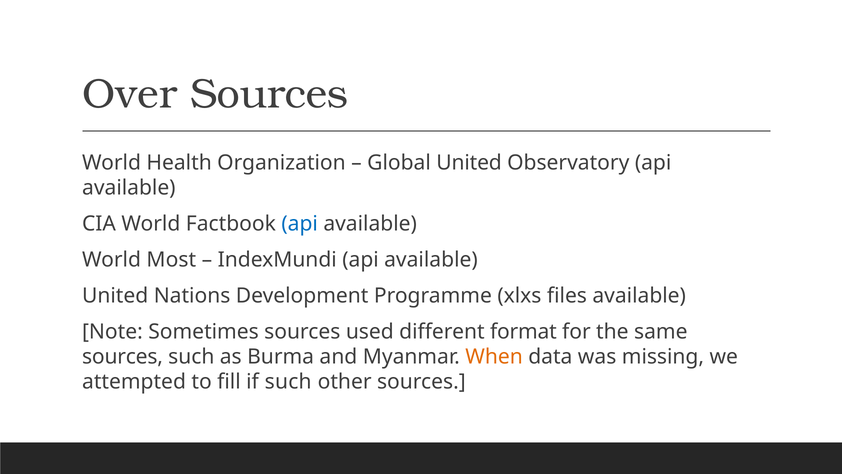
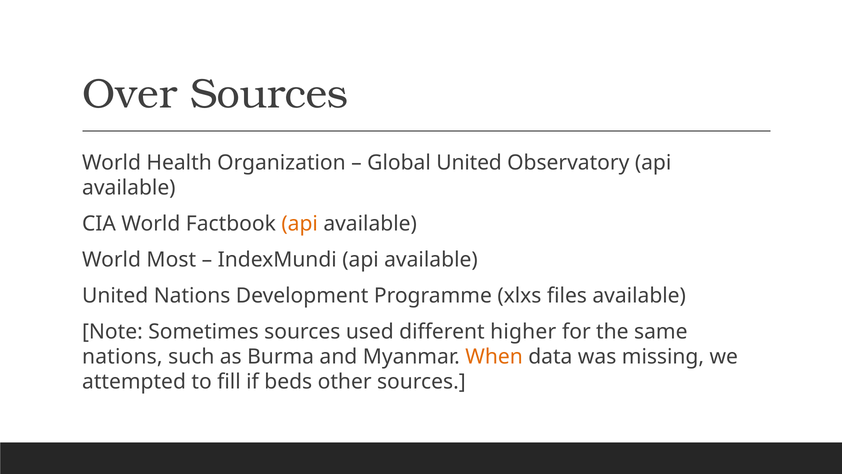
api colour: blue -> orange (300, 224)
format: format -> higher (523, 332)
sources: sources -> nations (122, 357)
if such: such -> beds (288, 382)
